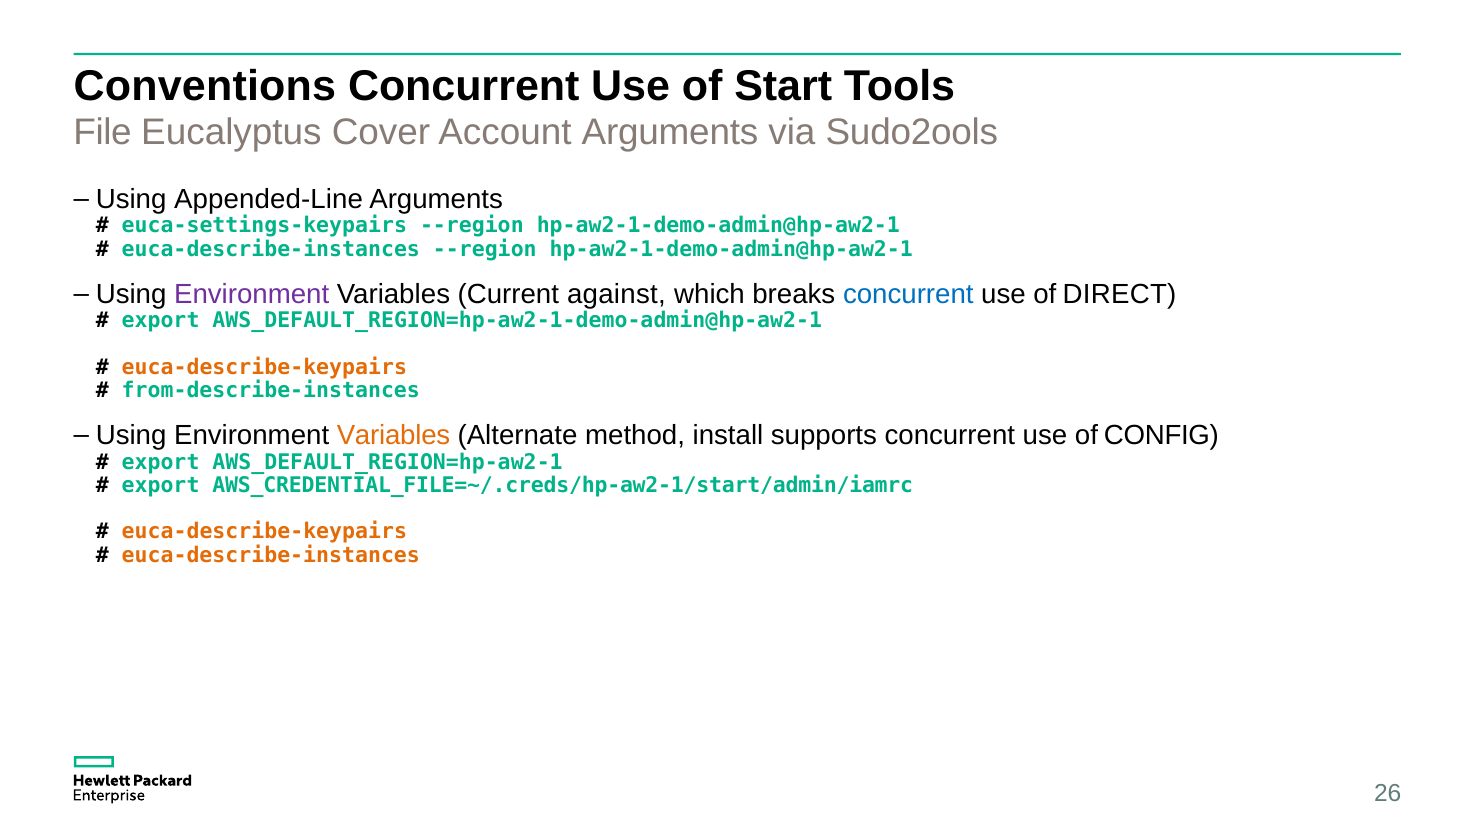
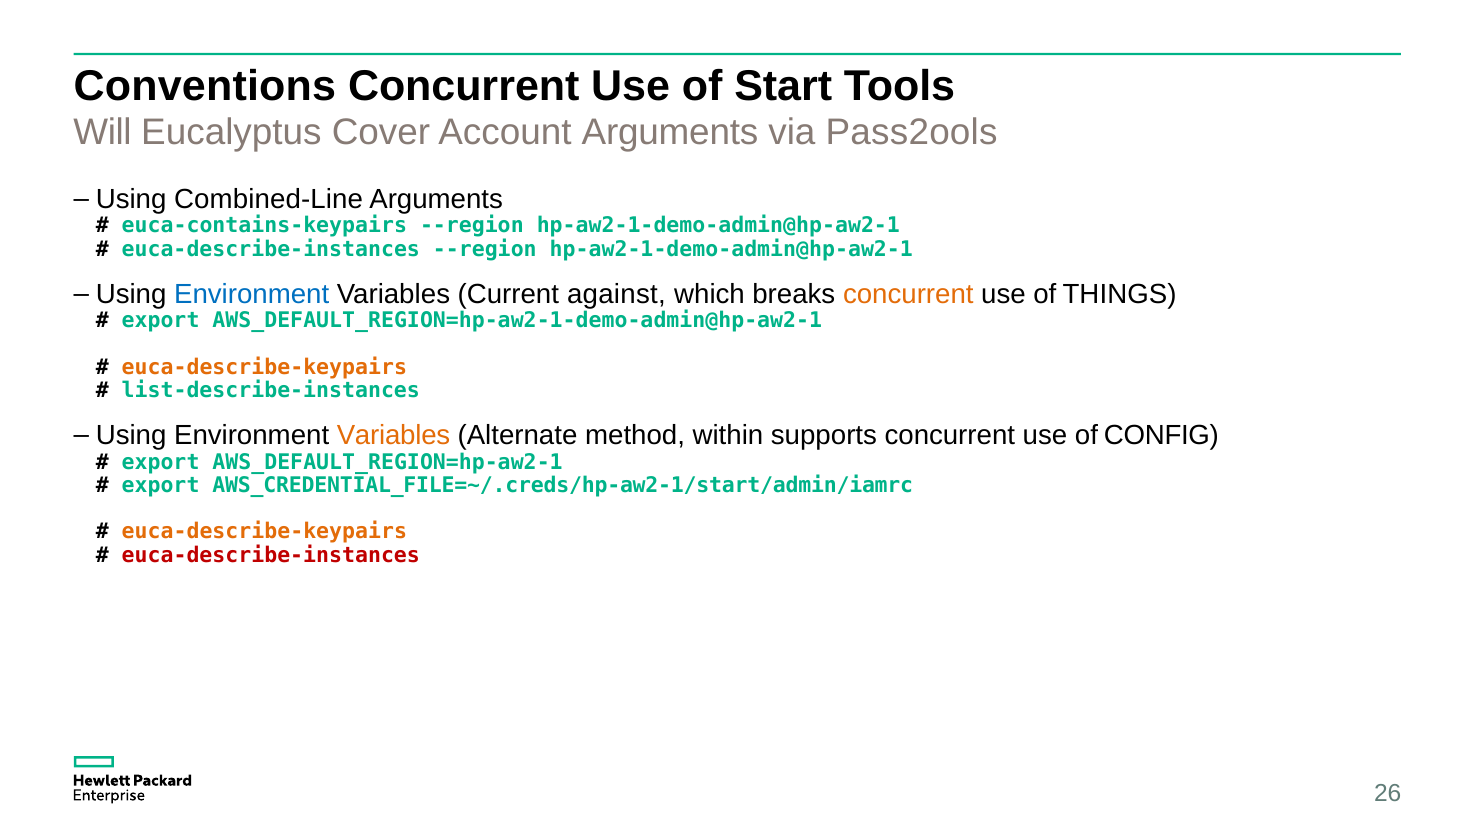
File: File -> Will (103, 133)
Sudo2ools: Sudo2ools -> Pass2ools (912, 133)
Appended-Line: Appended-Line -> Combined-Line (269, 199)
euca-settings-keypairs: euca-settings-keypairs -> euca-contains-keypairs (264, 226)
Environment colour: purple -> blue (252, 294)
concurrent colour: blue -> orange (908, 294)
DIRECT: DIRECT -> THINGS (1120, 294)
from-describe-instances: from-describe-instances -> list-describe-instances (271, 390)
install: install -> within (728, 435)
euca-describe-instances colour: orange -> red (271, 555)
